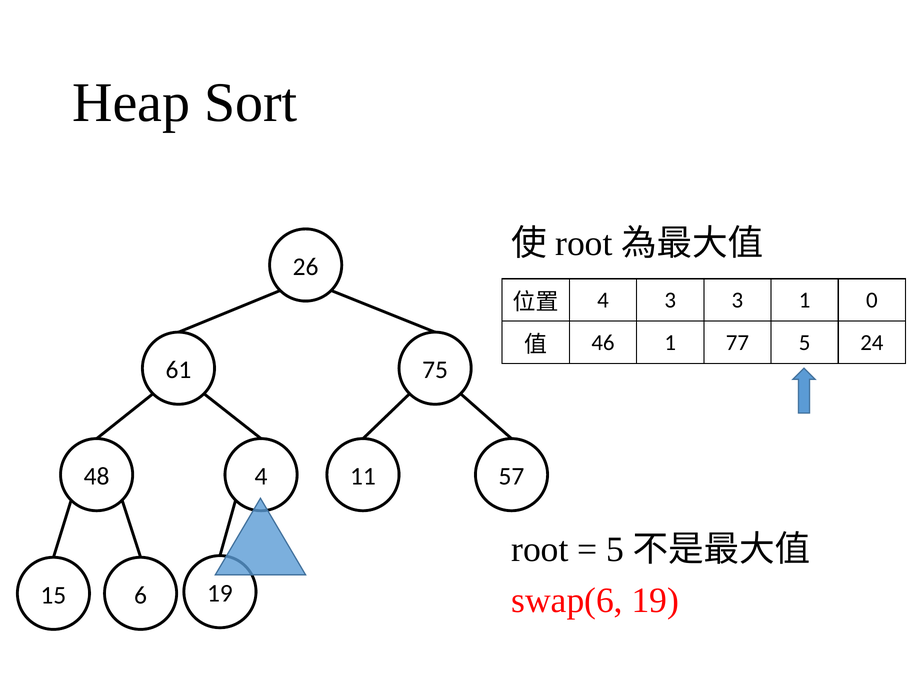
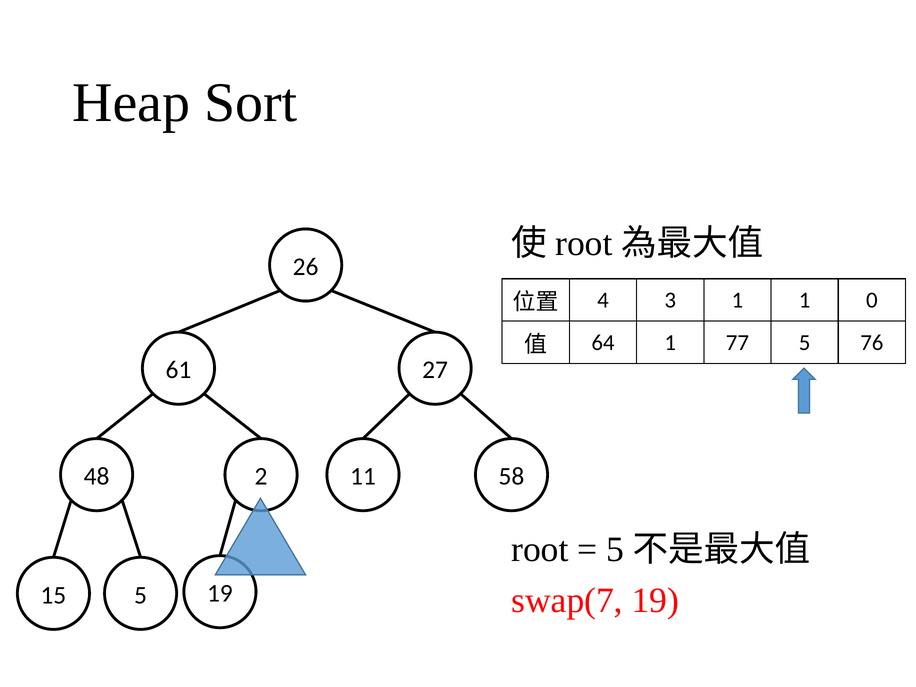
3 3: 3 -> 1 (737, 300)
46: 46 -> 64 (603, 343)
24: 24 -> 76 (872, 343)
75: 75 -> 27 (435, 370)
48 4: 4 -> 2 (261, 476)
57: 57 -> 58 (511, 476)
swap(6: swap(6 -> swap(7 (567, 601)
15 6: 6 -> 5 (141, 595)
